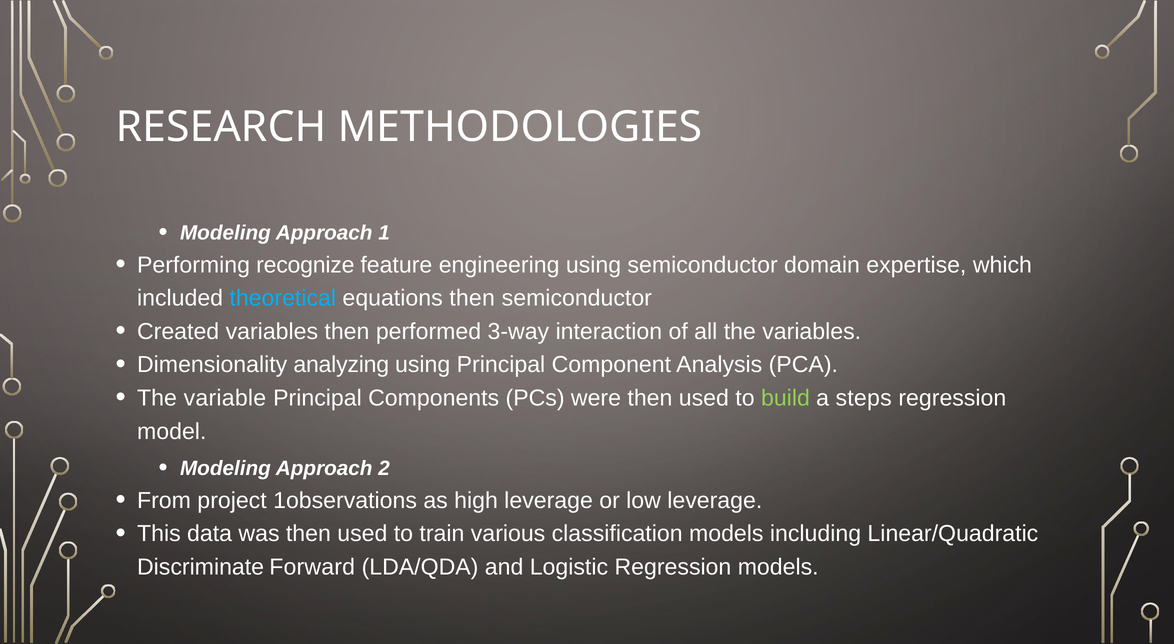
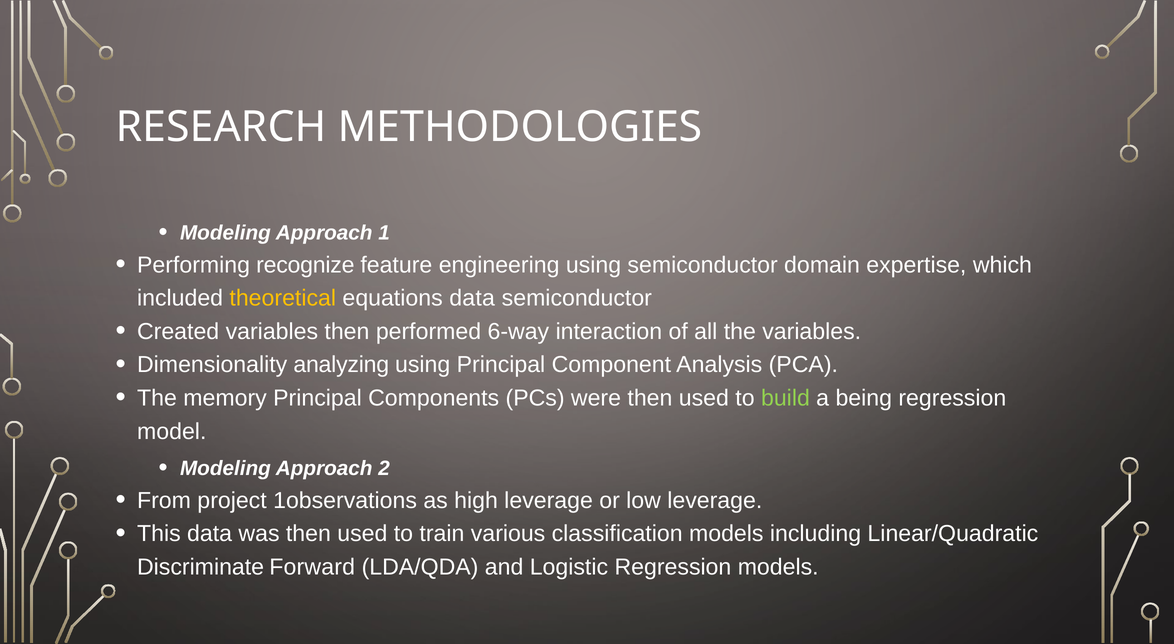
theoretical colour: light blue -> yellow (283, 298)
equations then: then -> data (472, 298)
3-way: 3-way -> 6-way (518, 331)
variable: variable -> memory (225, 398)
steps: steps -> being (864, 398)
